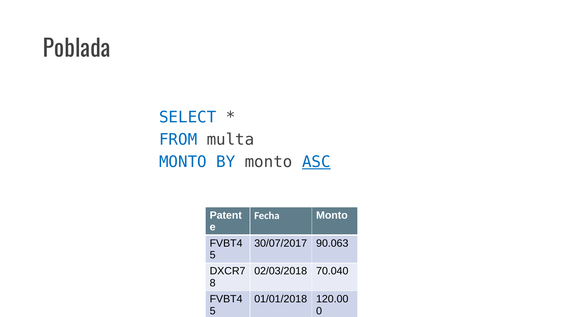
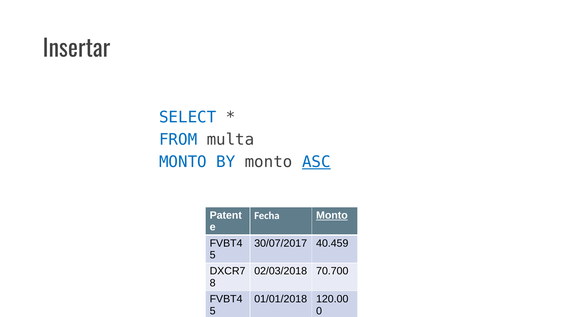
Poblada: Poblada -> Insertar (77, 49)
Monto underline: none -> present (332, 215)
90.063: 90.063 -> 40.459 (332, 243)
70.040: 70.040 -> 70.700 (332, 271)
